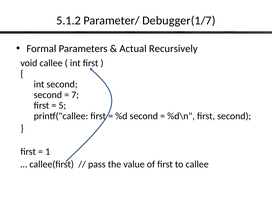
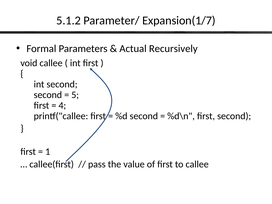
Debugger(1/7: Debugger(1/7 -> Expansion(1/7 (179, 21)
7: 7 -> 5 (75, 95)
5: 5 -> 4 (62, 105)
